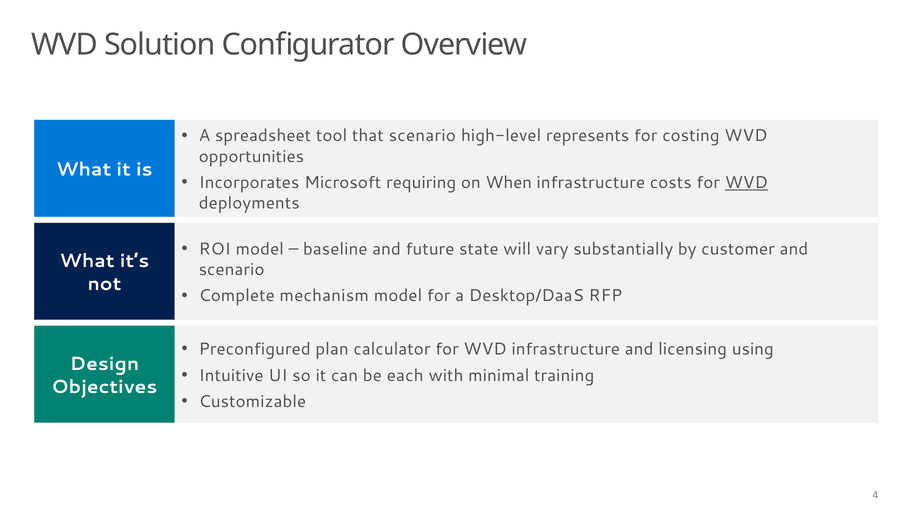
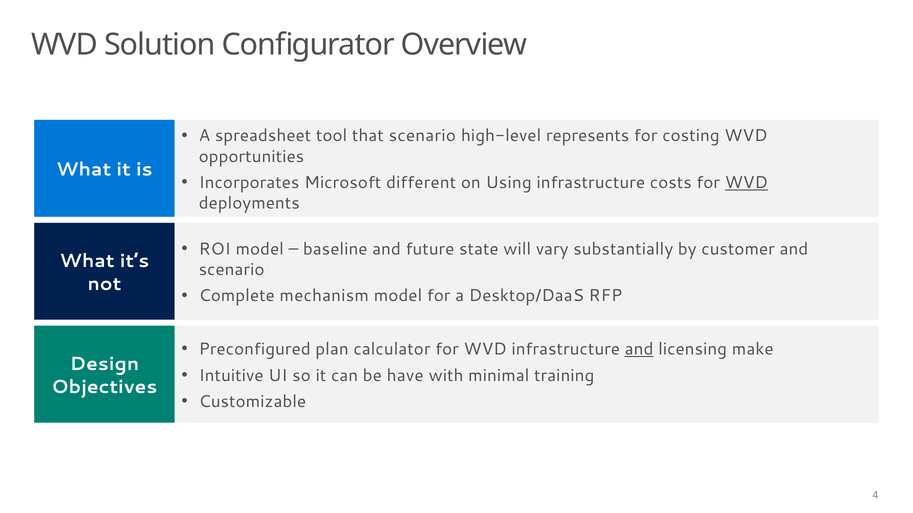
requiring: requiring -> different (421, 183)
When: When -> Using (509, 183)
and underline: none -> present (639, 350)
using: using -> make (753, 350)
each: each -> have (405, 376)
